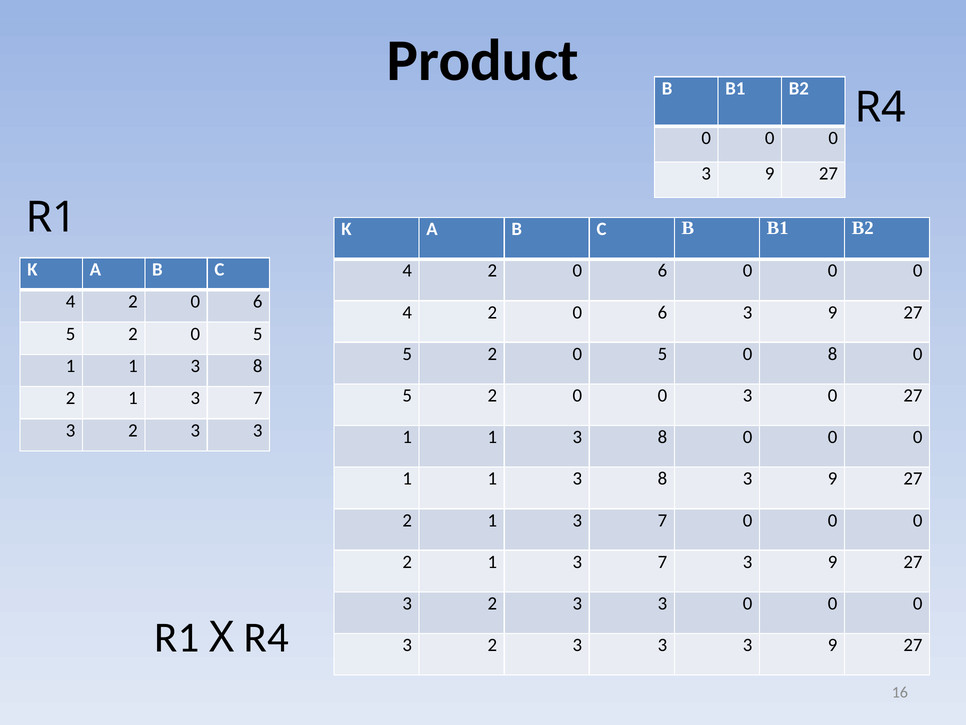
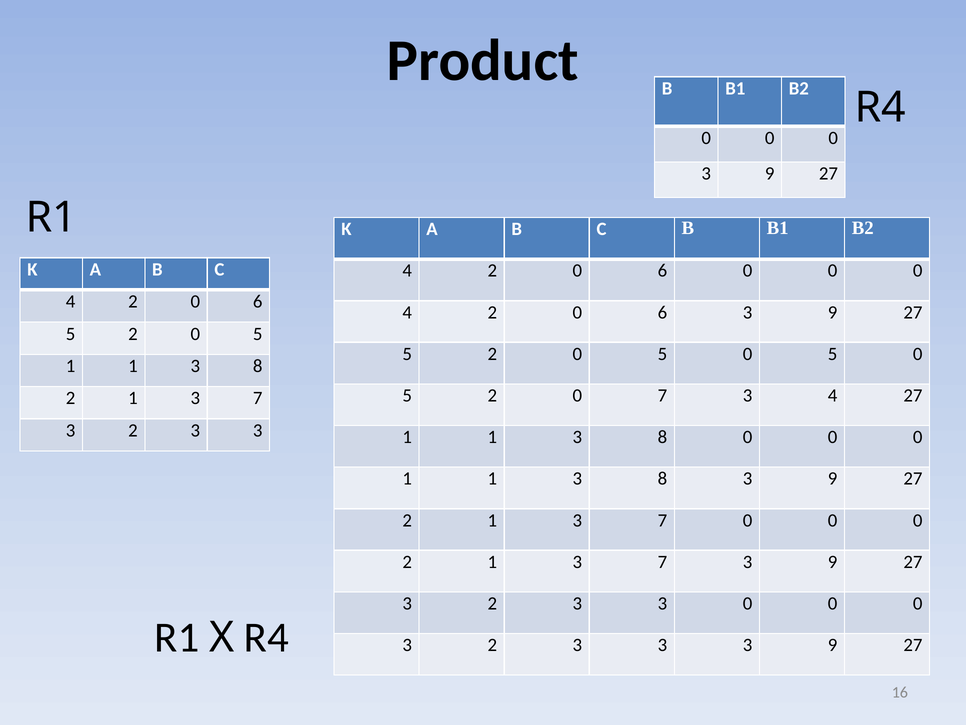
8: 8 -> 5 (833, 354)
2 0 0: 0 -> 7 (662, 395)
0: 0 -> 4 (833, 395)
